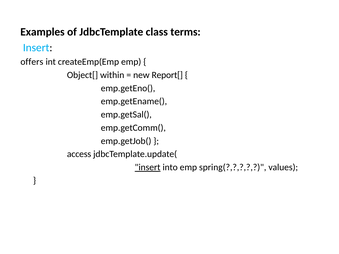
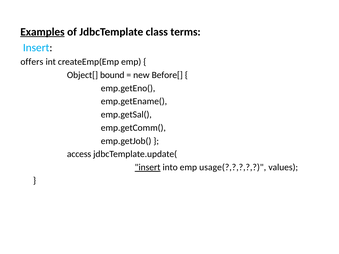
Examples underline: none -> present (42, 32)
within: within -> bound (112, 75)
Report[: Report[ -> Before[ (167, 75)
spring(: spring( -> usage( (233, 167)
